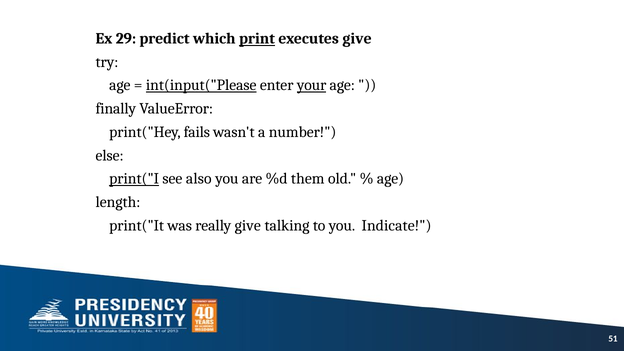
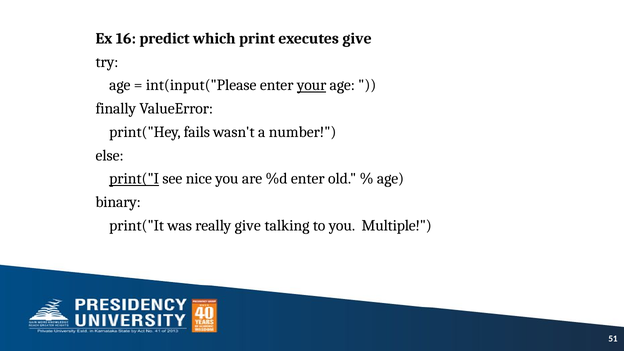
29: 29 -> 16 (126, 39)
print underline: present -> none (257, 39)
int(input("Please underline: present -> none (201, 85)
also: also -> nice (199, 179)
%d them: them -> enter (308, 179)
length: length -> binary (118, 202)
Indicate: Indicate -> Multiple (397, 225)
